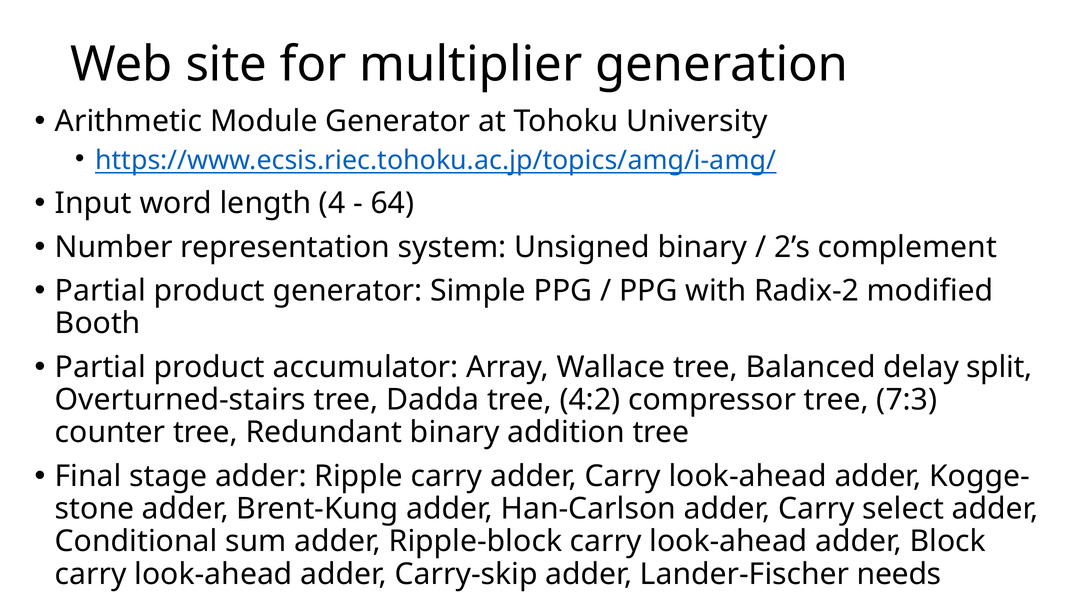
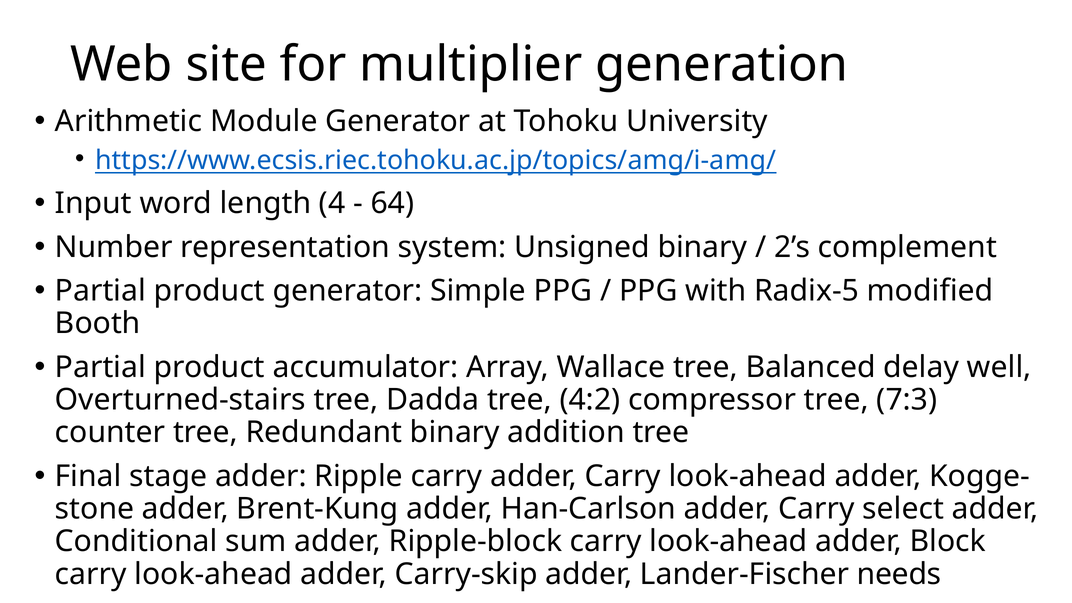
Radix-2: Radix-2 -> Radix-5 (807, 291)
split: split -> well (999, 367)
